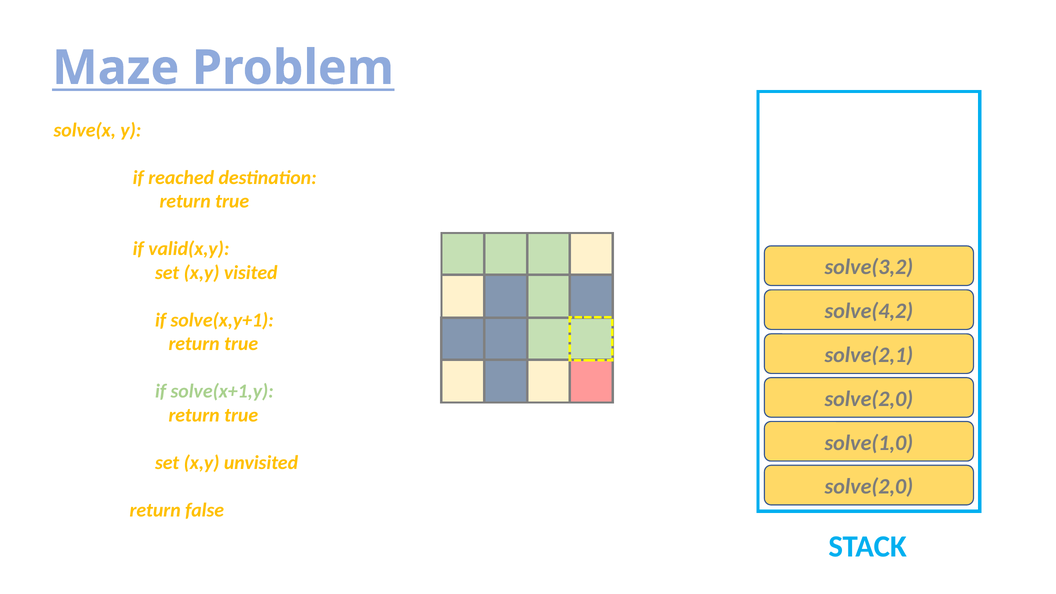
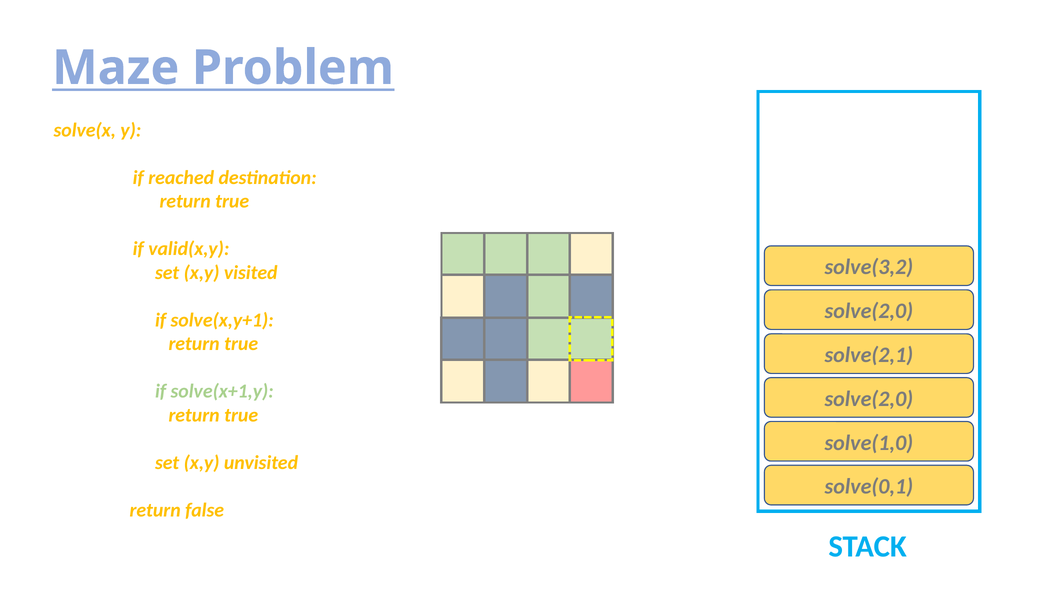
solve(4,2: solve(4,2 -> solve(2,0 (869, 311)
solve(2,0: solve(2,0 -> solve(0,1 (869, 487)
